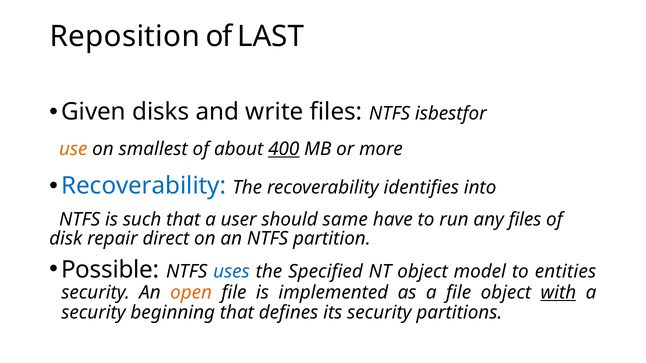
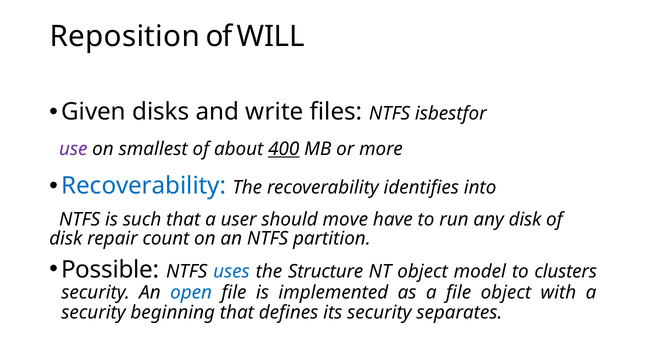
LAST: LAST -> WILL (271, 37)
use colour: orange -> purple (73, 149)
same: same -> move (345, 220)
any files: files -> disk (525, 220)
direct: direct -> count (166, 239)
Specified: Specified -> Structure (326, 272)
entities: entities -> clusters (566, 272)
open colour: orange -> blue (191, 293)
with underline: present -> none (558, 293)
partitions: partitions -> separates (459, 313)
